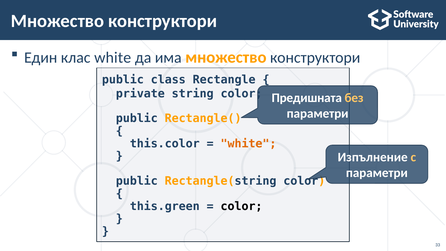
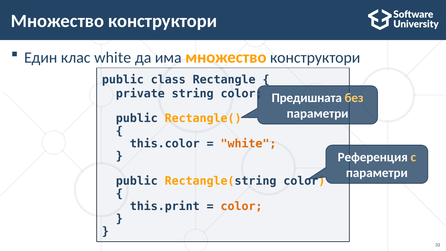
Изпълнение: Изпълнение -> Референция (373, 157)
this.green: this.green -> this.print (165, 206)
color colour: black -> orange (242, 206)
